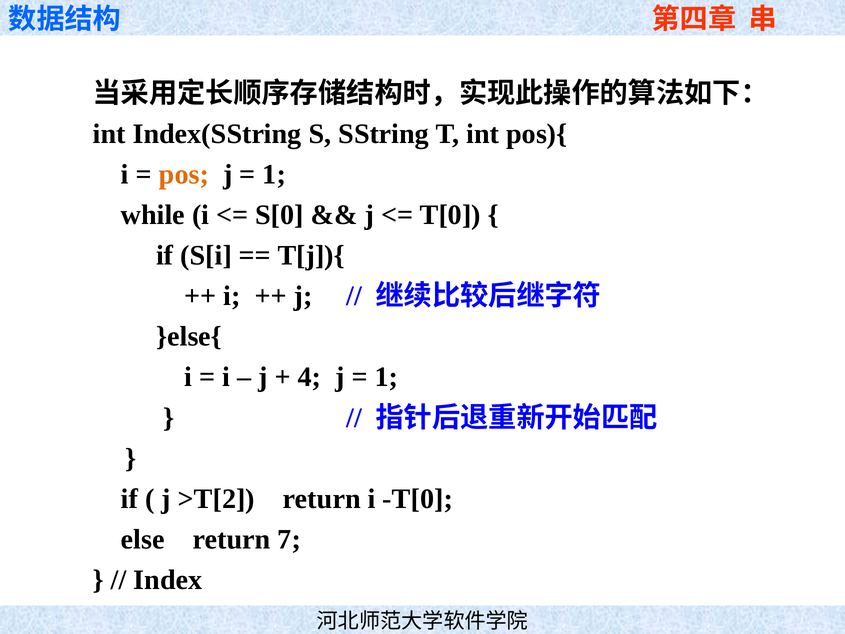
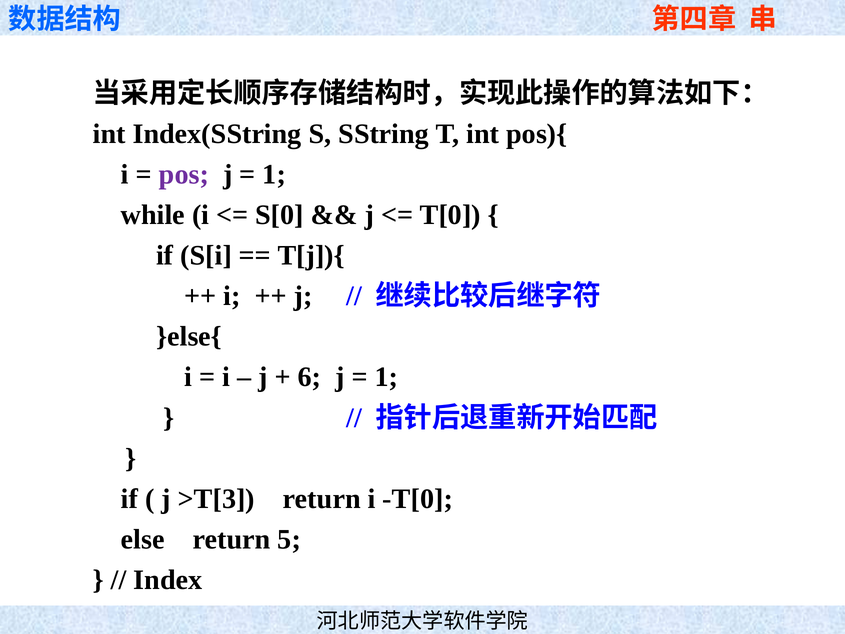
pos colour: orange -> purple (184, 174)
4: 4 -> 6 (309, 377)
>T[2: >T[2 -> >T[3 (216, 499)
7: 7 -> 5 (289, 539)
